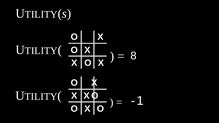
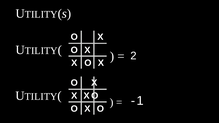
8: 8 -> 2 (133, 56)
